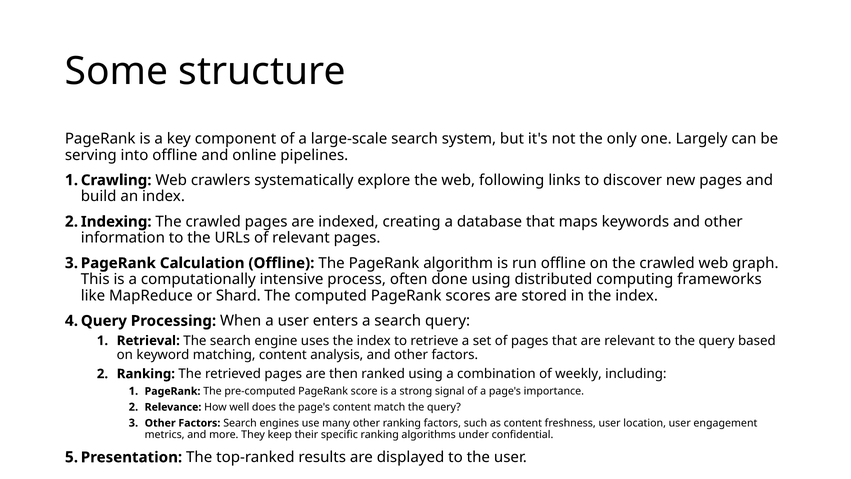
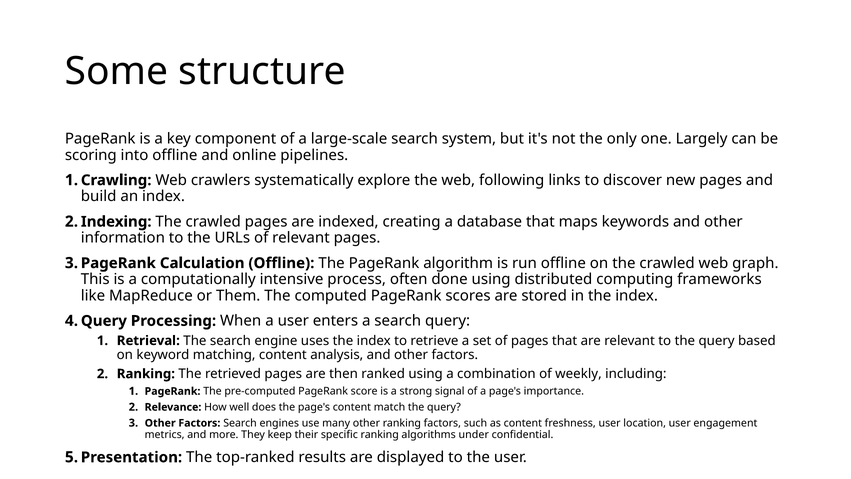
serving: serving -> scoring (91, 155)
Shard: Shard -> Them (238, 296)
